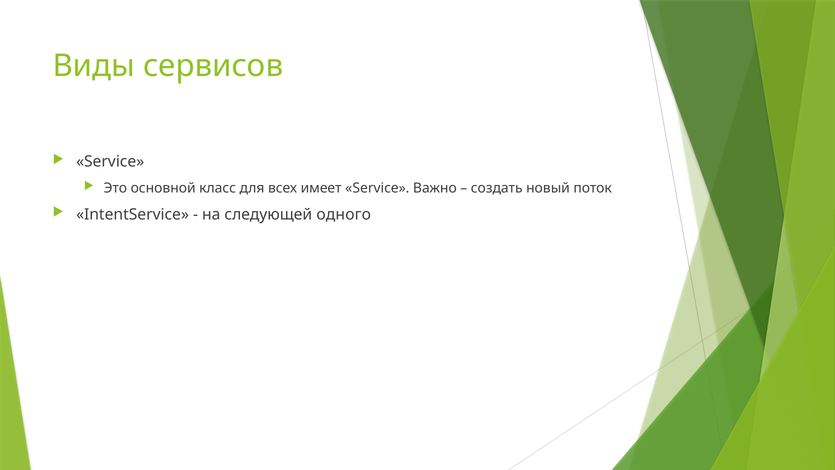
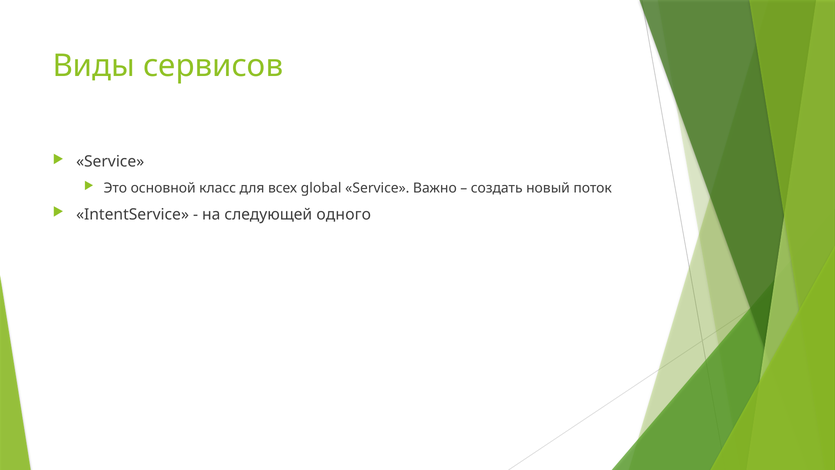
имеет: имеет -> global (321, 188)
